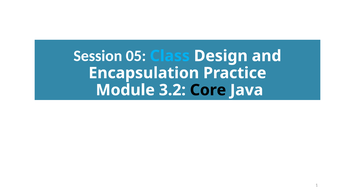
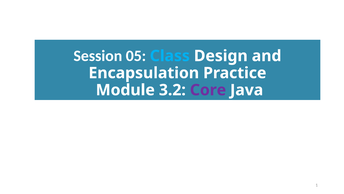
Core colour: black -> purple (208, 90)
